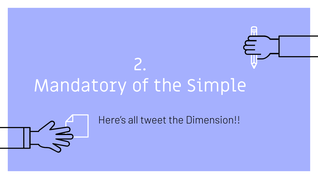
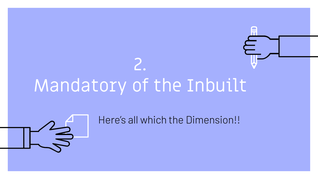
Simple: Simple -> Inbuilt (217, 86)
tweet: tweet -> which (153, 120)
